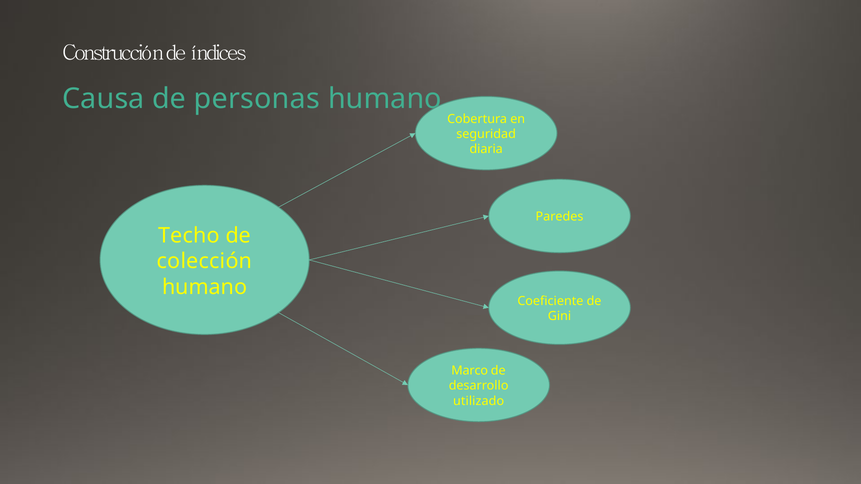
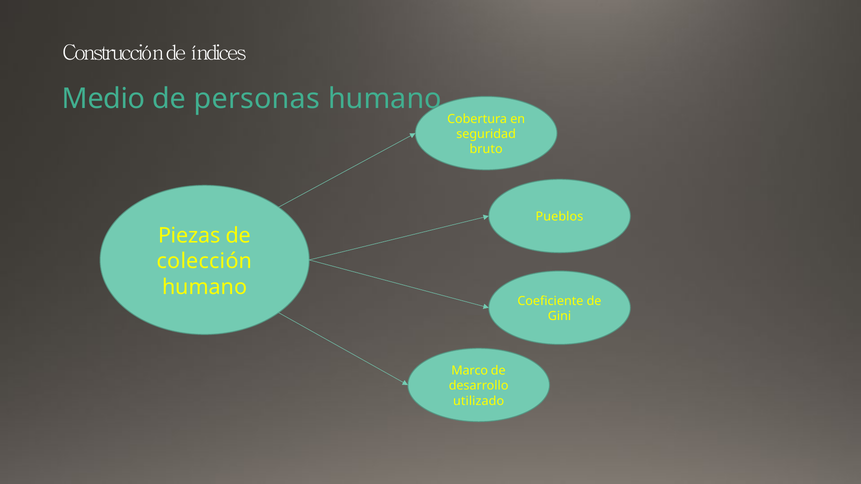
Causa: Causa -> Medio (104, 99)
diaria: diaria -> bruto (486, 149)
Paredes: Paredes -> Pueblos (559, 217)
Techo: Techo -> Piezas (189, 236)
